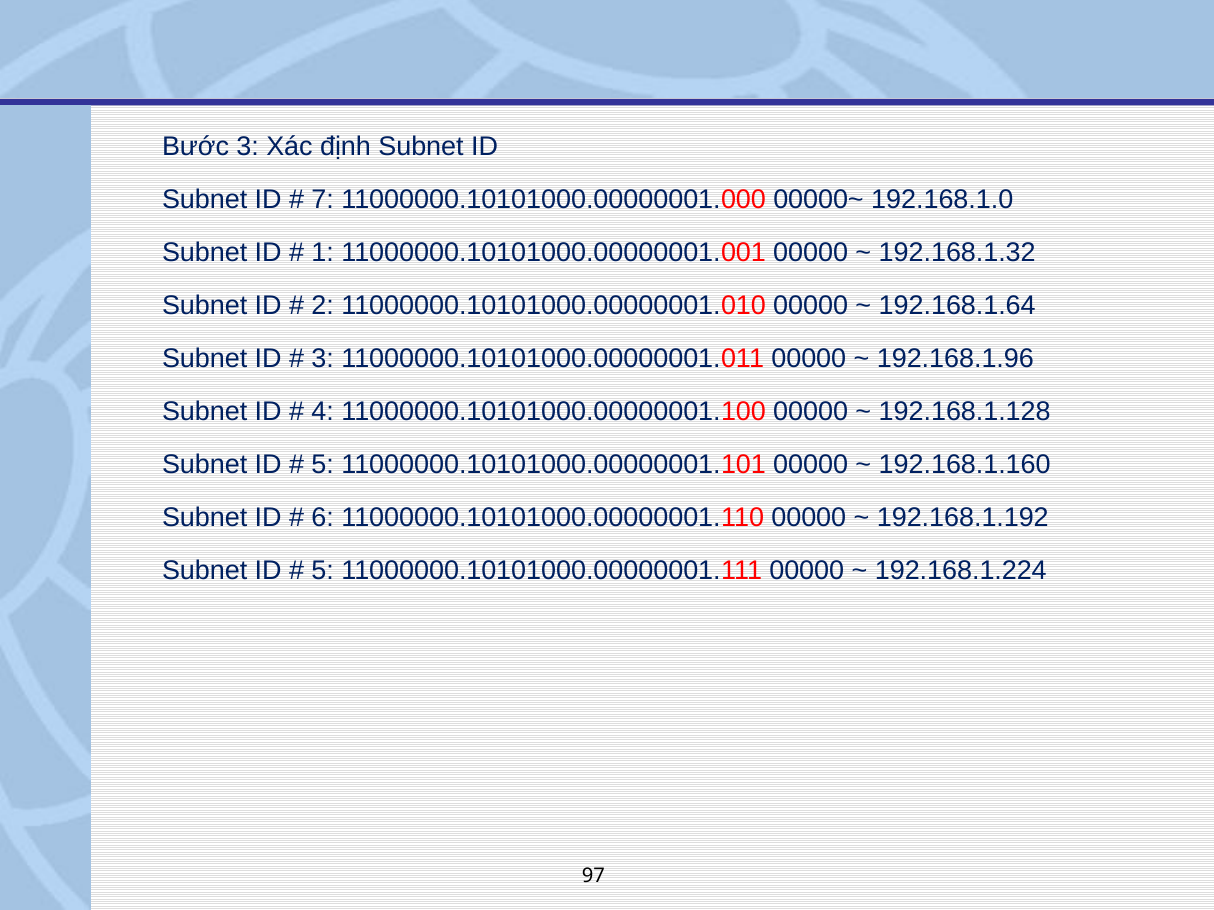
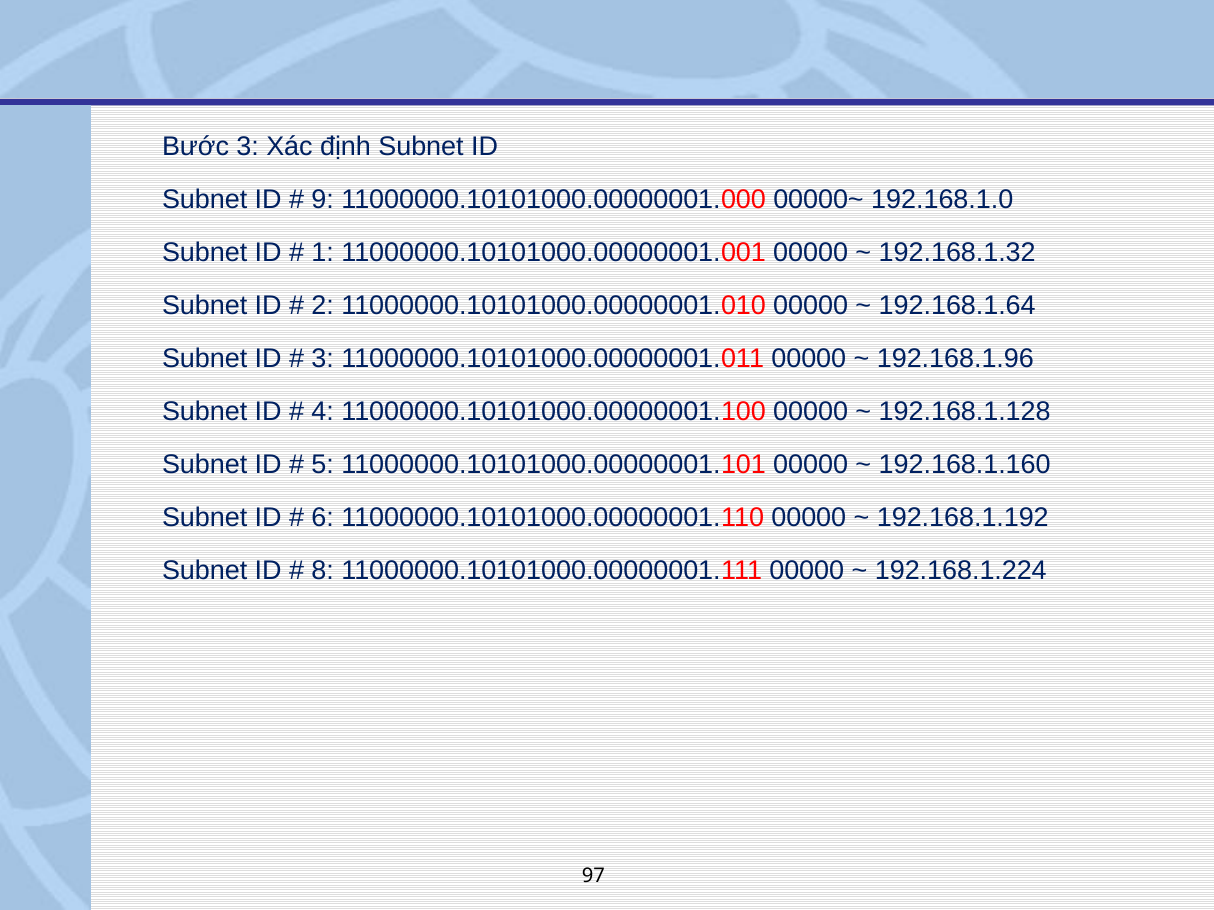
7: 7 -> 9 (323, 200)
5: 5 -> 8 (323, 571)
